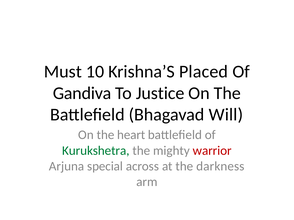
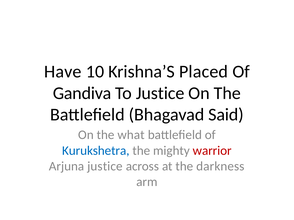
Must: Must -> Have (63, 72)
Will: Will -> Said (226, 115)
heart: heart -> what (131, 135)
Kurukshetra colour: green -> blue (96, 151)
Arjuna special: special -> justice (105, 167)
